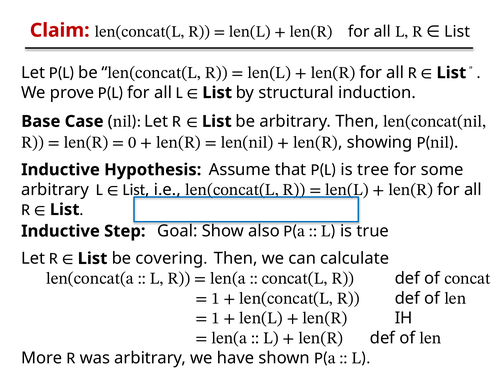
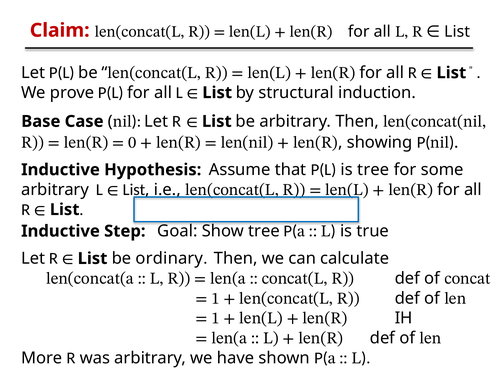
Show also: also -> tree (264, 231)
covering: covering -> ordinary (169, 259)
